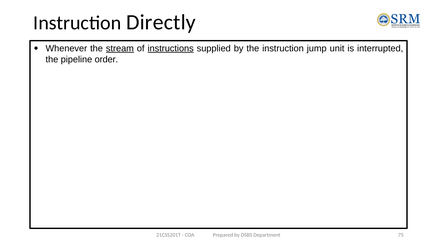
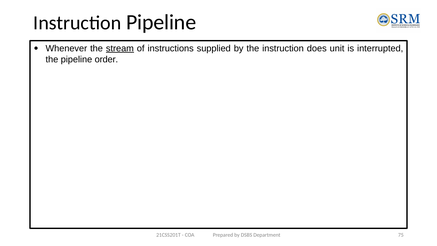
Instruction Directly: Directly -> Pipeline (161, 22)
instructions underline: present -> none (171, 48)
jump: jump -> does (317, 48)
